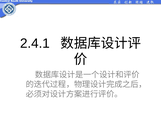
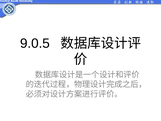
2.4.1: 2.4.1 -> 9.0.5 (35, 43)
